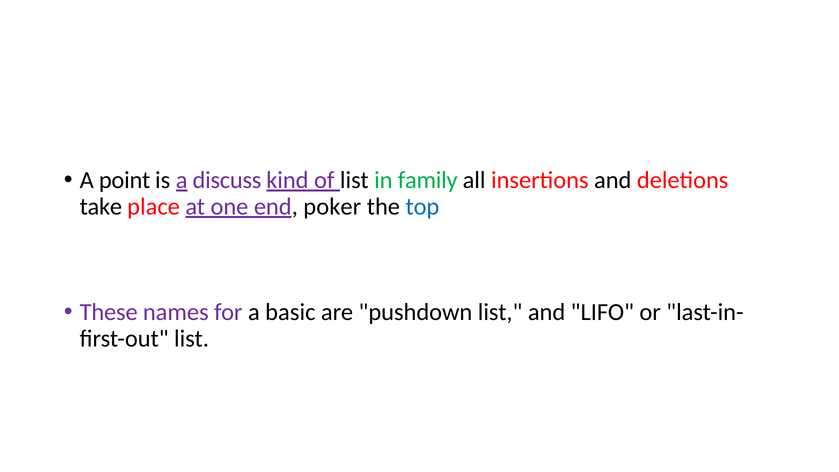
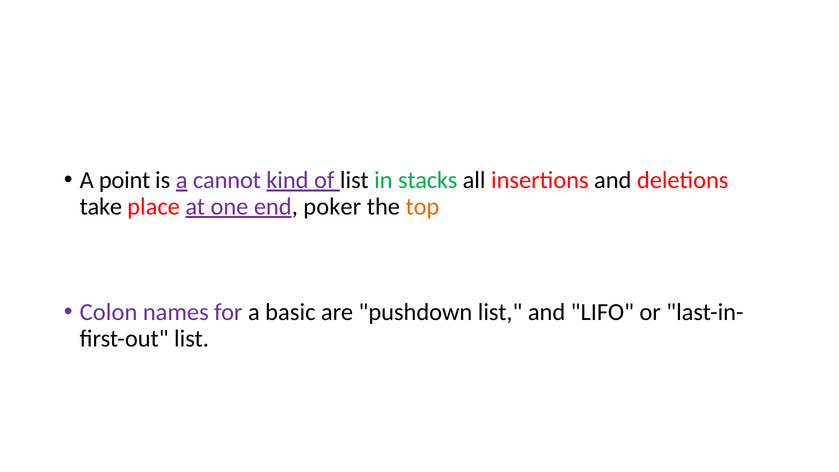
discuss: discuss -> cannot (227, 180)
family: family -> stacks (428, 180)
top colour: blue -> orange (422, 206)
These: These -> Colon (109, 312)
